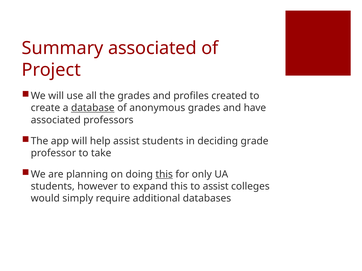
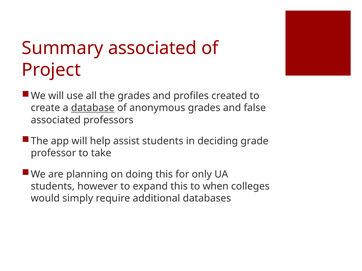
have: have -> false (255, 108)
this underline: present -> none (164, 175)
to assist: assist -> when (216, 187)
